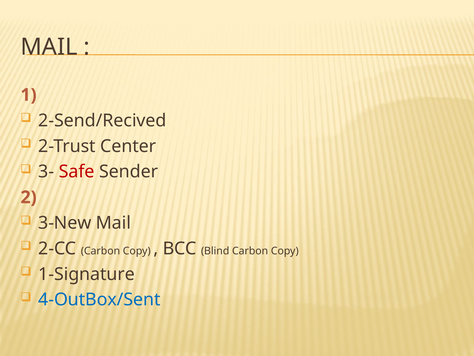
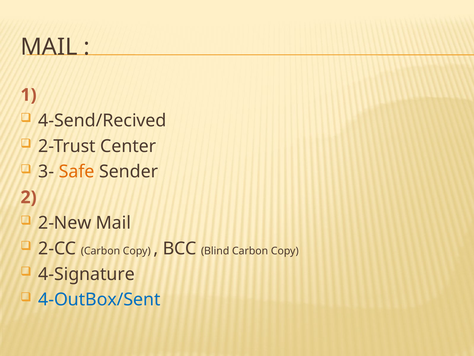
2-Send/Recived: 2-Send/Recived -> 4-Send/Recived (102, 120)
Safe colour: red -> orange (77, 172)
3-New: 3-New -> 2-New (65, 223)
1-Signature: 1-Signature -> 4-Signature (87, 274)
